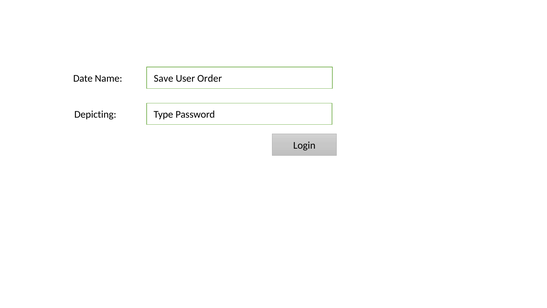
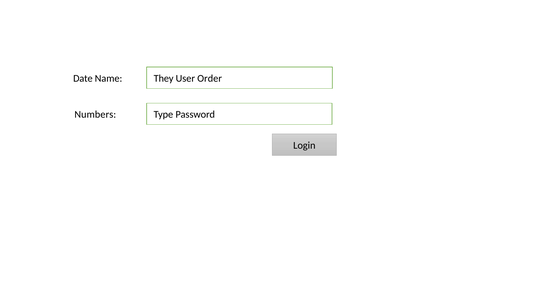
Save: Save -> They (164, 78)
Depicting: Depicting -> Numbers (95, 114)
